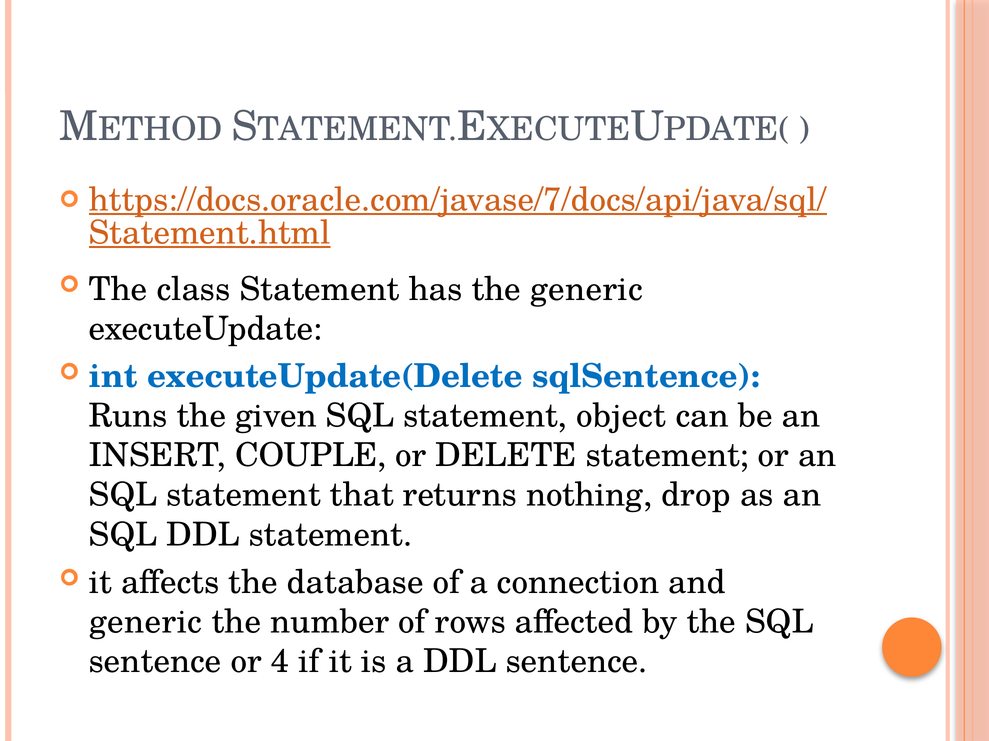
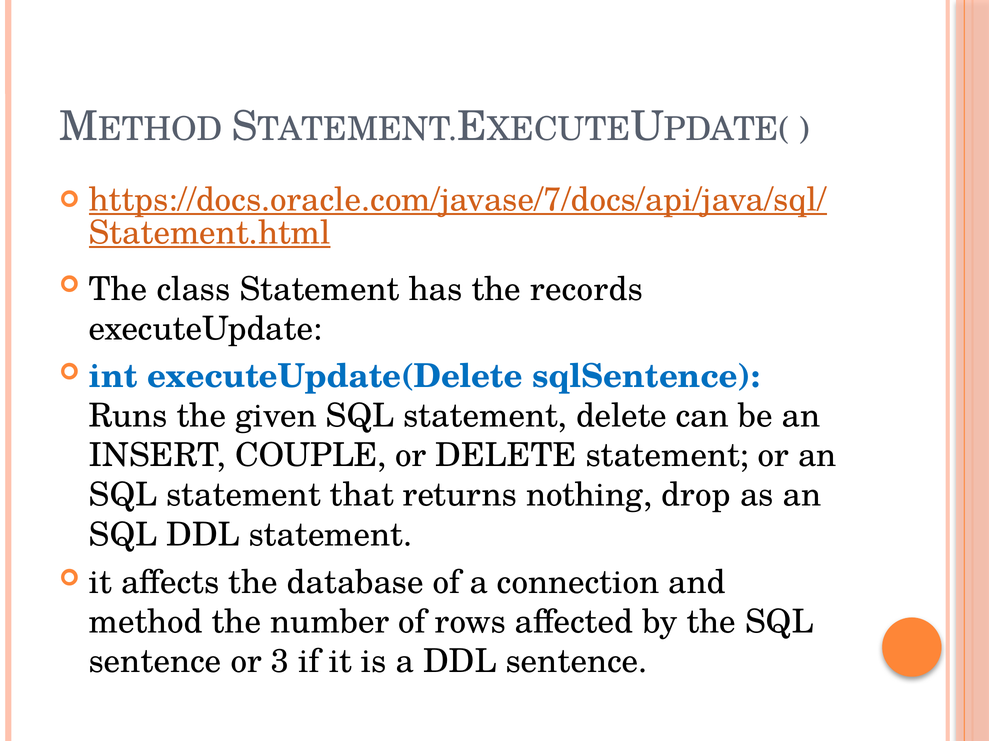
the generic: generic -> records (587, 290)
statement object: object -> delete (621, 416)
generic: generic -> method (146, 623)
4: 4 -> 3 (280, 662)
